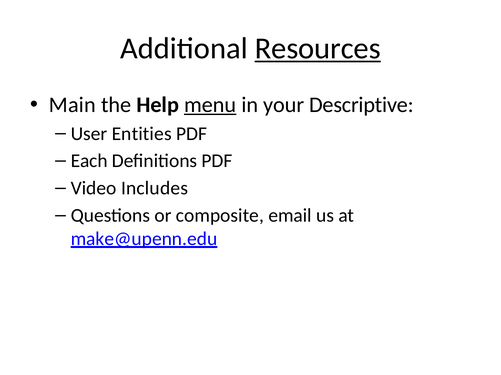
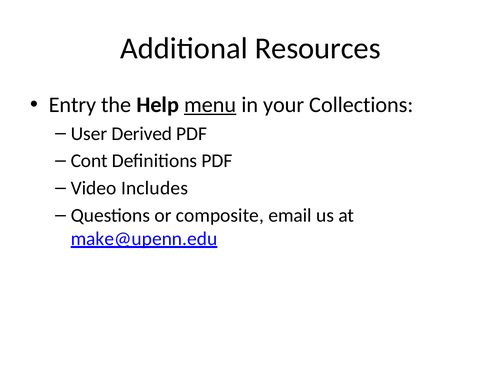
Resources underline: present -> none (318, 48)
Main: Main -> Entry (72, 105)
Descriptive: Descriptive -> Collections (361, 105)
Entities: Entities -> Derived (142, 134)
Each: Each -> Cont (89, 161)
